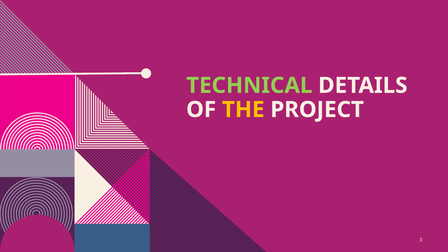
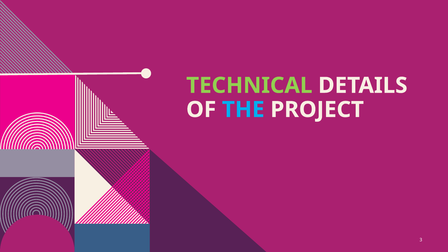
THE colour: yellow -> light blue (243, 110)
